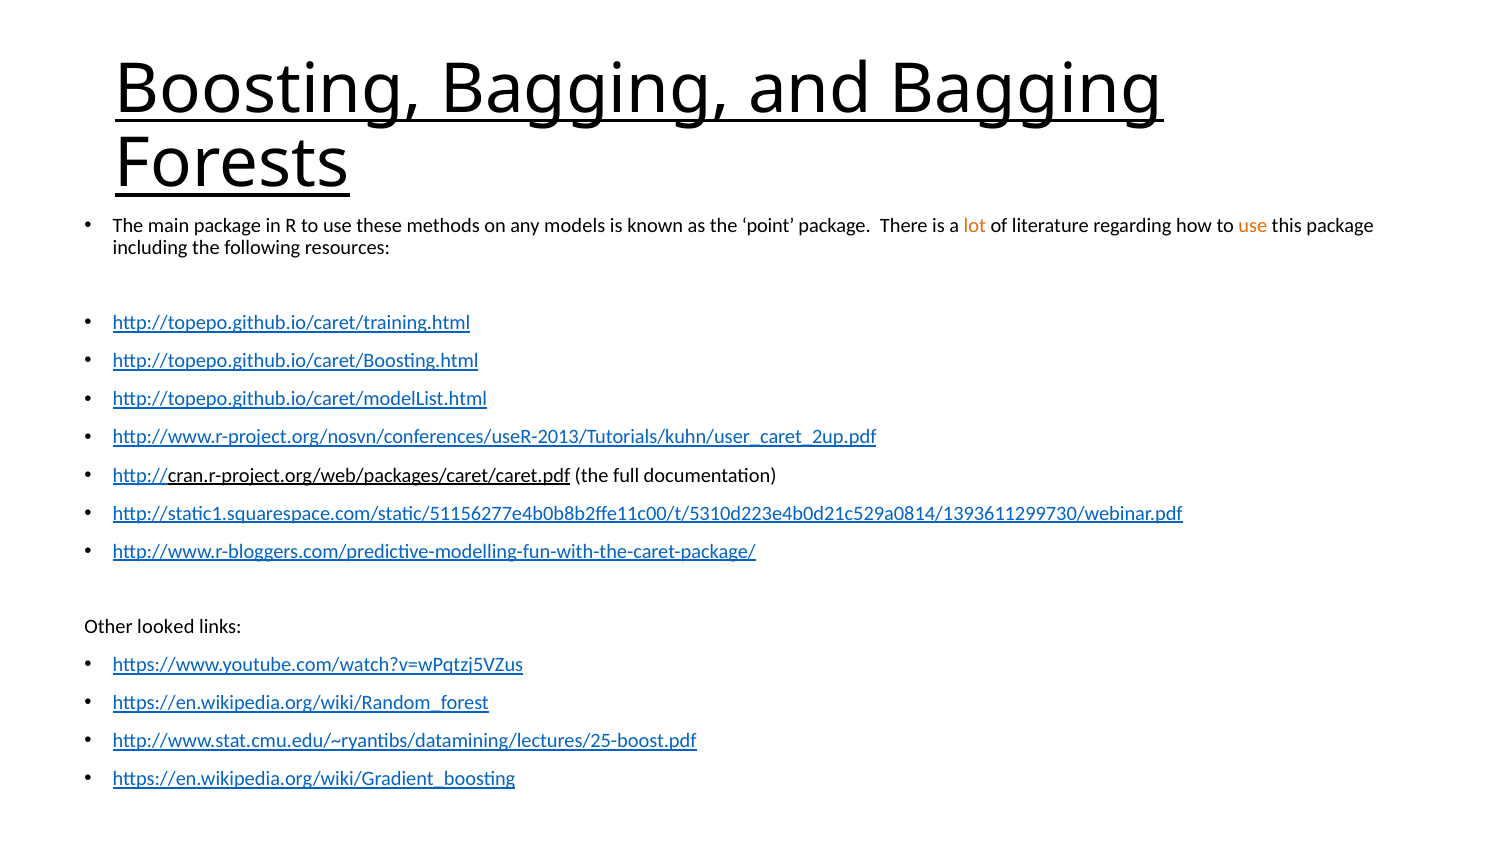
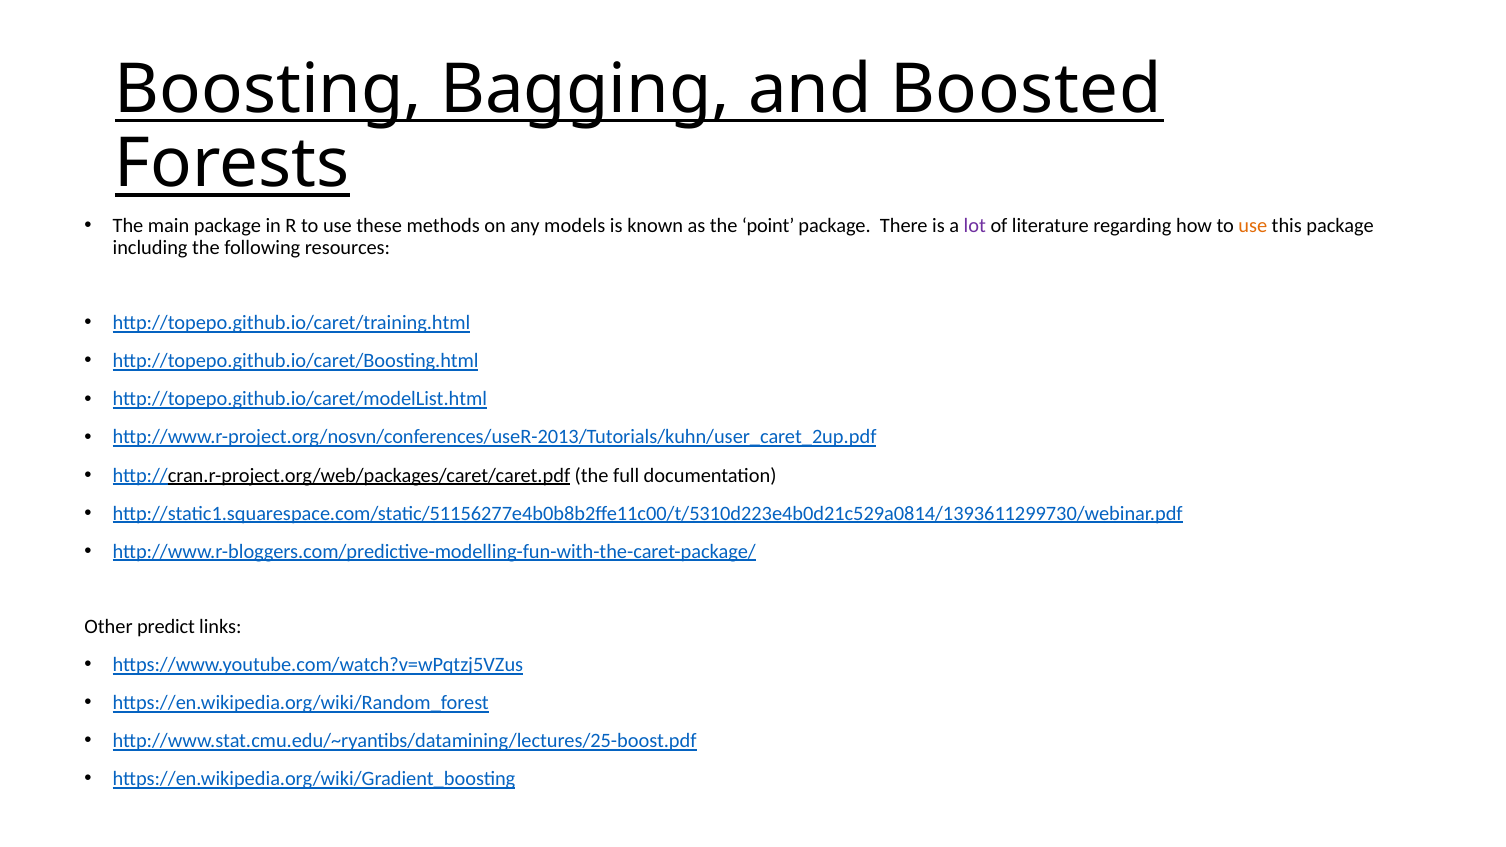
and Bagging: Bagging -> Boosted (1026, 89)
lot colour: orange -> purple (975, 225)
looked: looked -> predict (166, 627)
